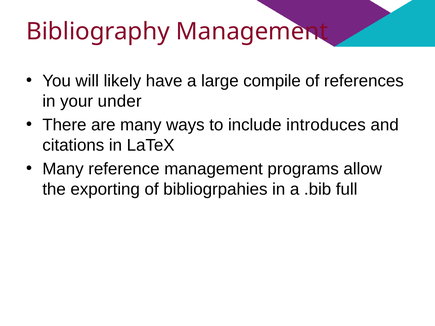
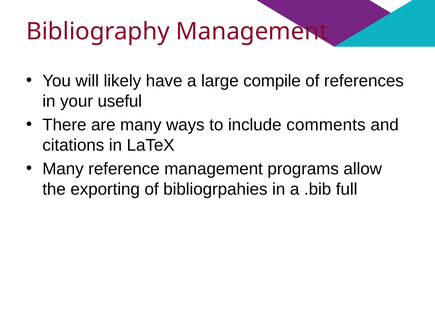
under: under -> useful (120, 101)
introduces: introduces -> comments (326, 125)
